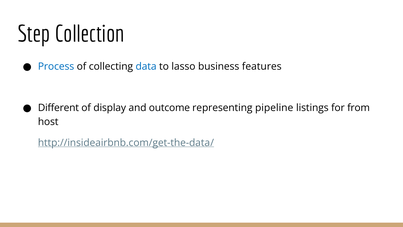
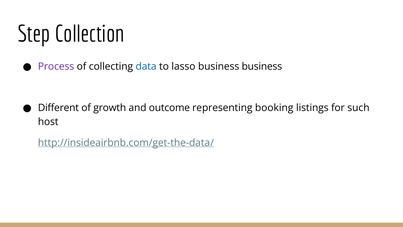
Process colour: blue -> purple (56, 67)
business features: features -> business (262, 67)
display: display -> growth (110, 108)
pipeline: pipeline -> booking (274, 108)
from: from -> such (358, 108)
